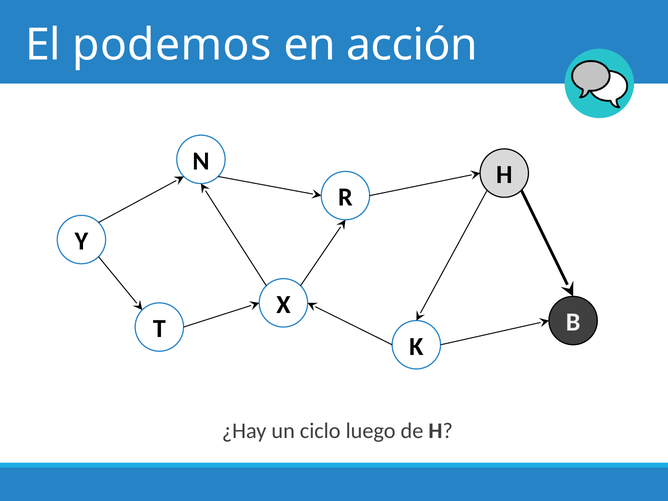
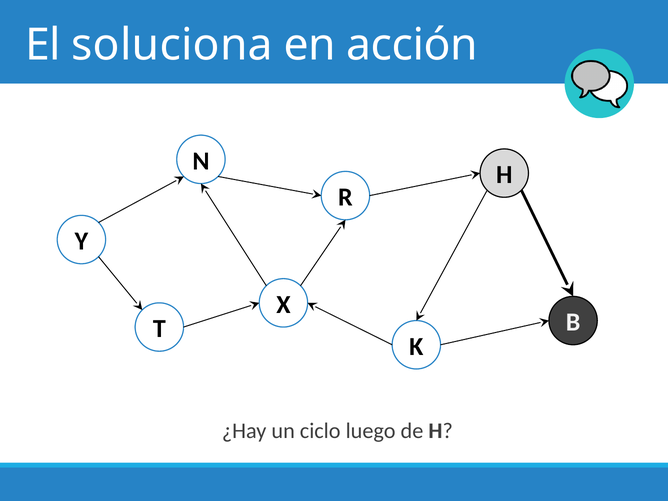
podemos: podemos -> soluciona (172, 45)
